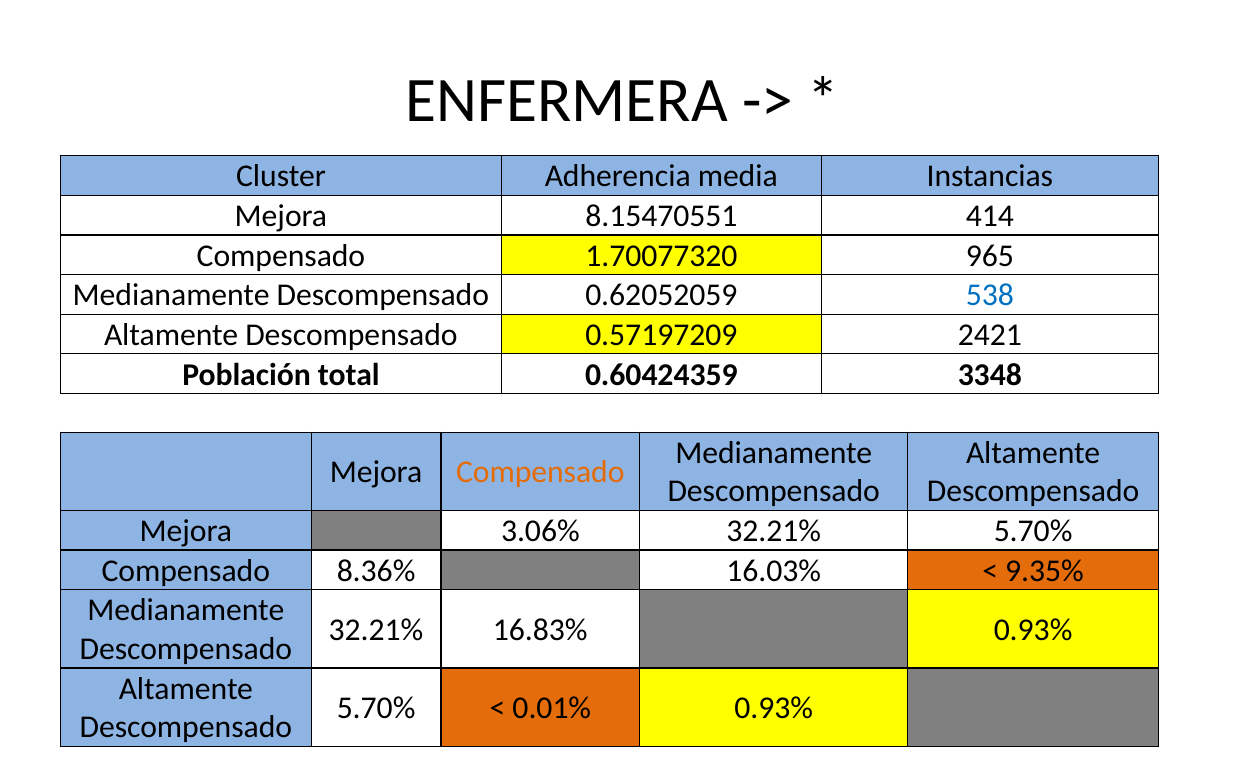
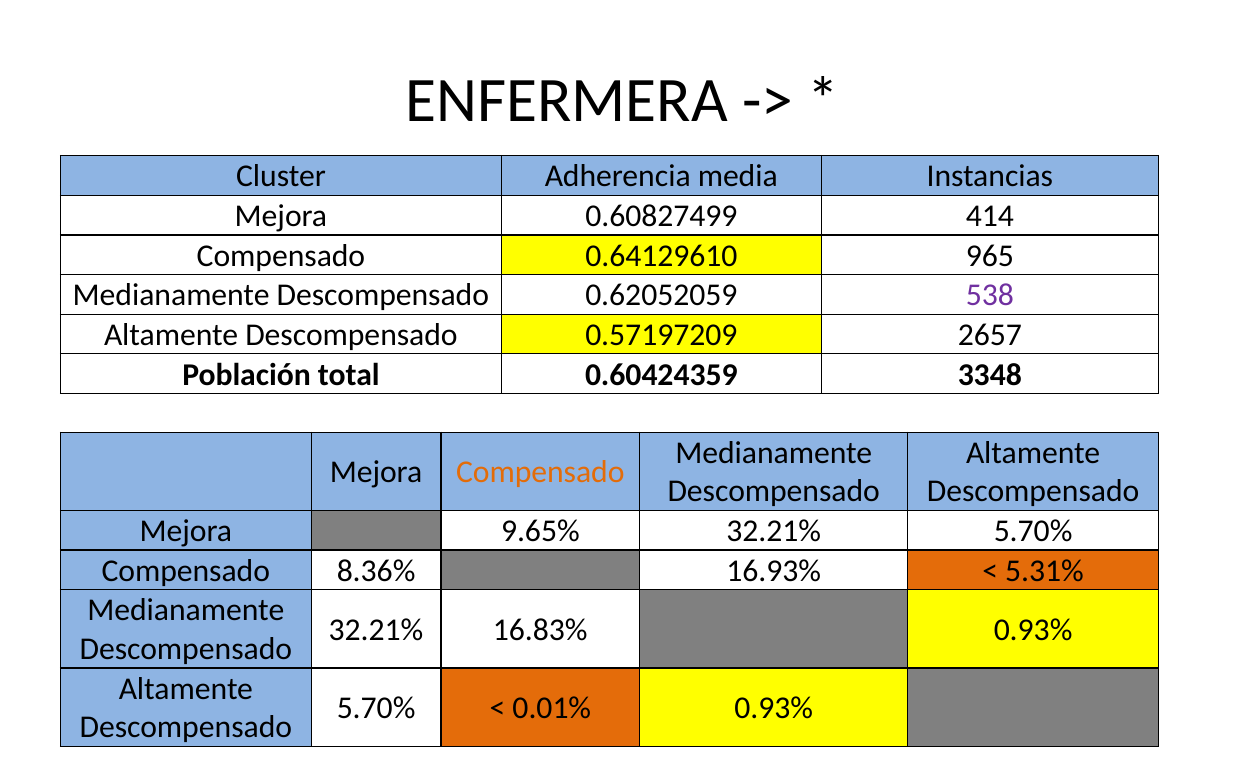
8.15470551: 8.15470551 -> 0.60827499 (661, 216)
1.70077320: 1.70077320 -> 0.64129610 (661, 256)
538 colour: blue -> purple (990, 295)
2421: 2421 -> 2657 (990, 335)
3.06%: 3.06% -> 9.65% (540, 531)
16.03%: 16.03% -> 16.93% (774, 571)
9.35%: 9.35% -> 5.31% (1045, 571)
